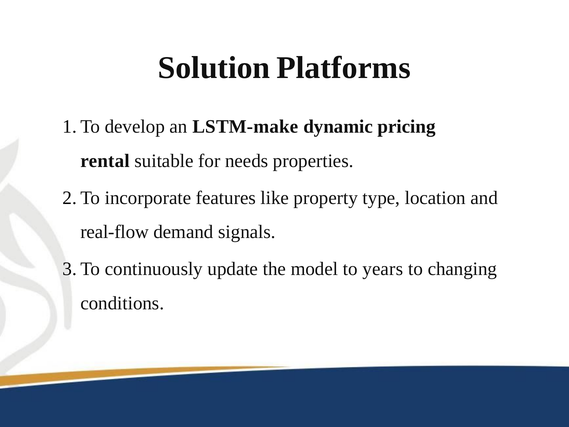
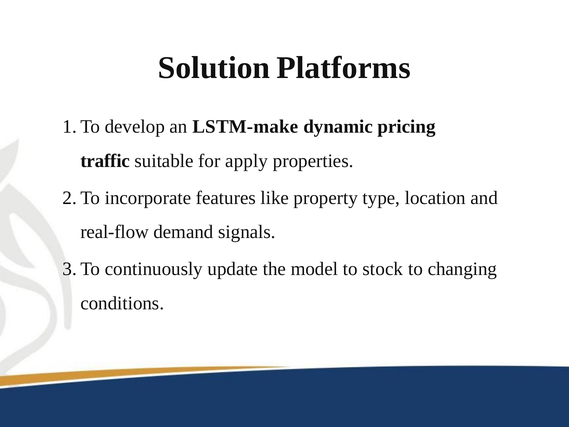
rental: rental -> traffic (105, 161)
needs: needs -> apply (247, 161)
years: years -> stock (383, 269)
